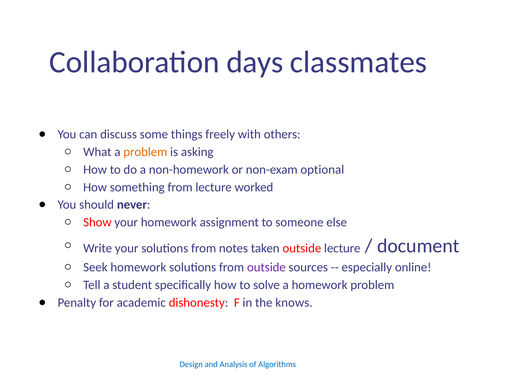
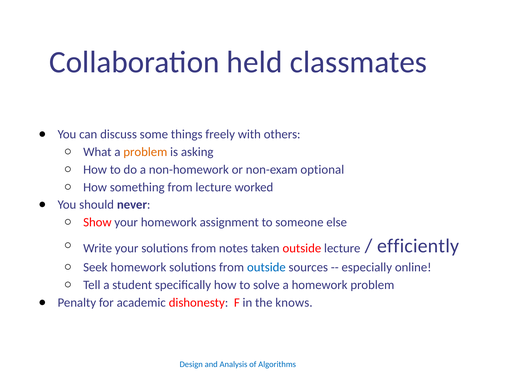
days: days -> held (255, 62)
document: document -> efficiently (418, 246)
outside colour: purple -> blue (266, 268)
